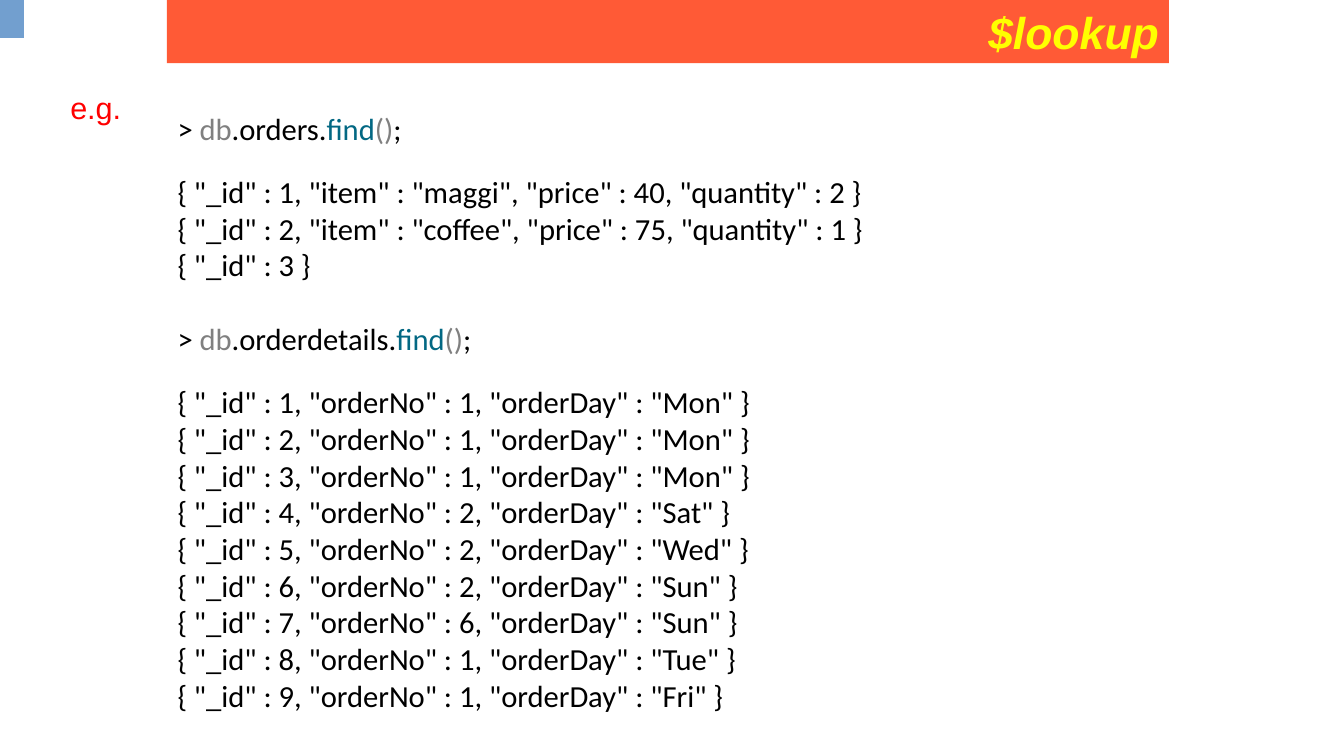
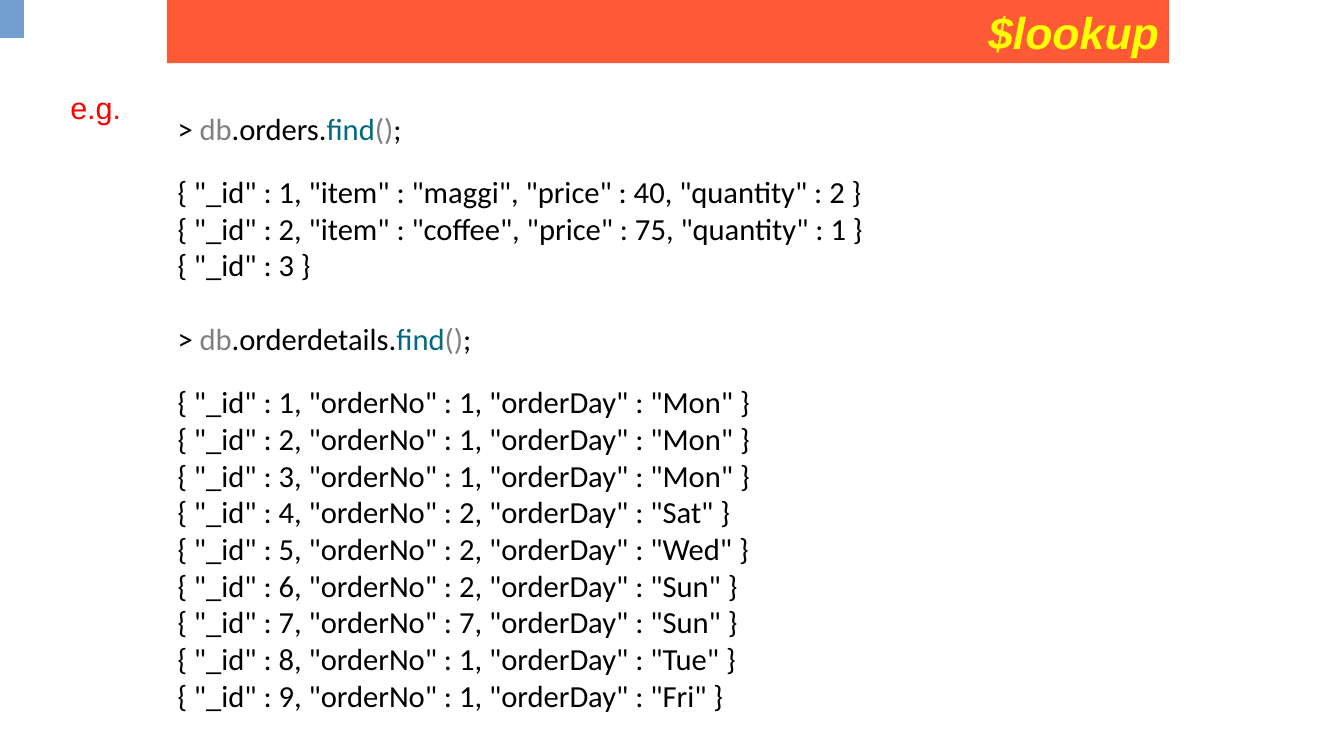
6: 6 -> 7 (471, 624)
